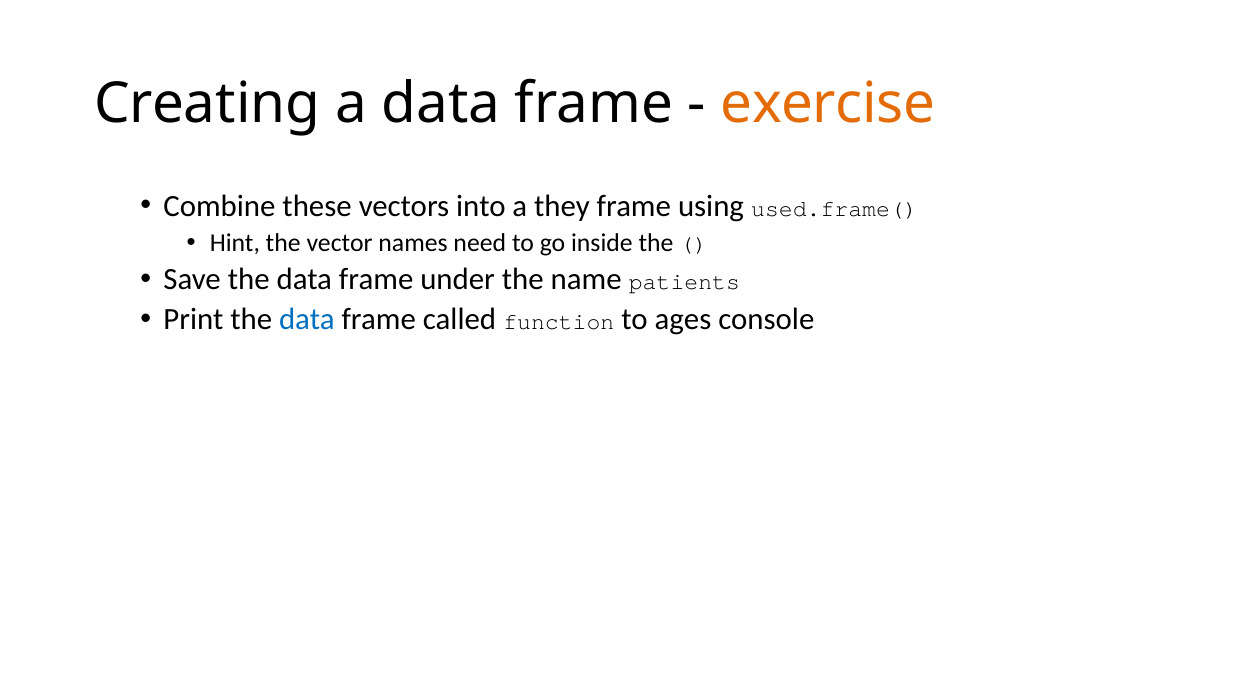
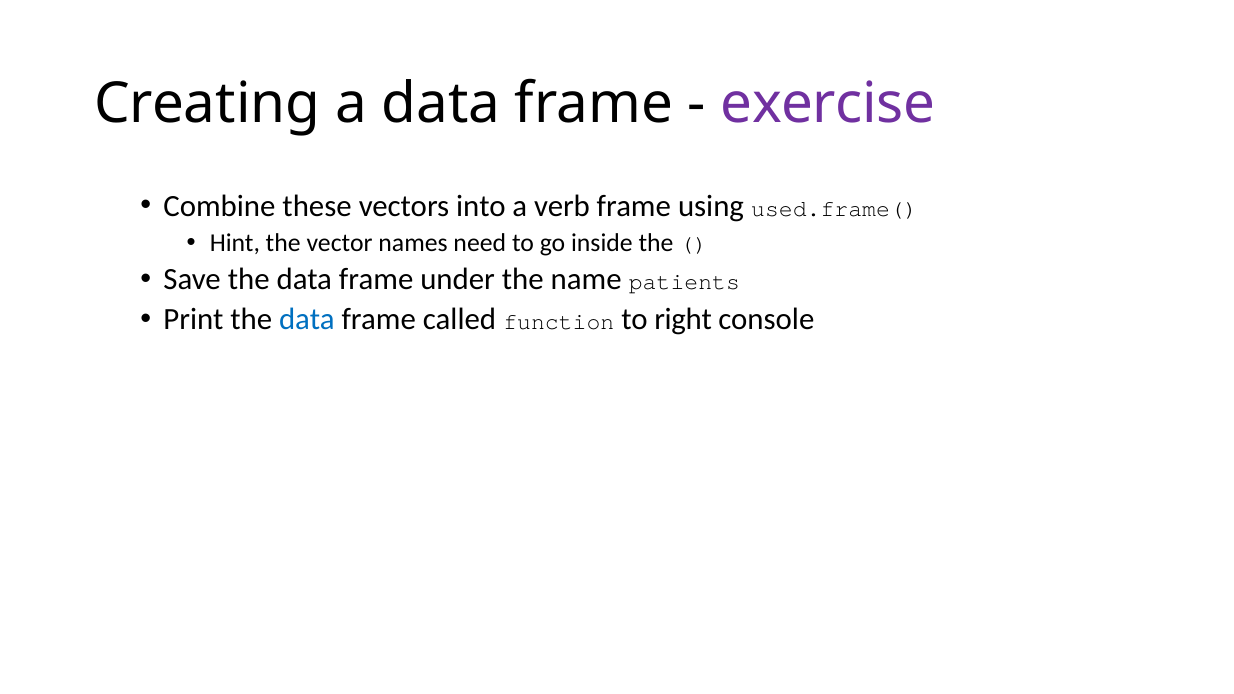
exercise colour: orange -> purple (828, 104)
they: they -> verb (562, 206)
ages: ages -> right (683, 319)
